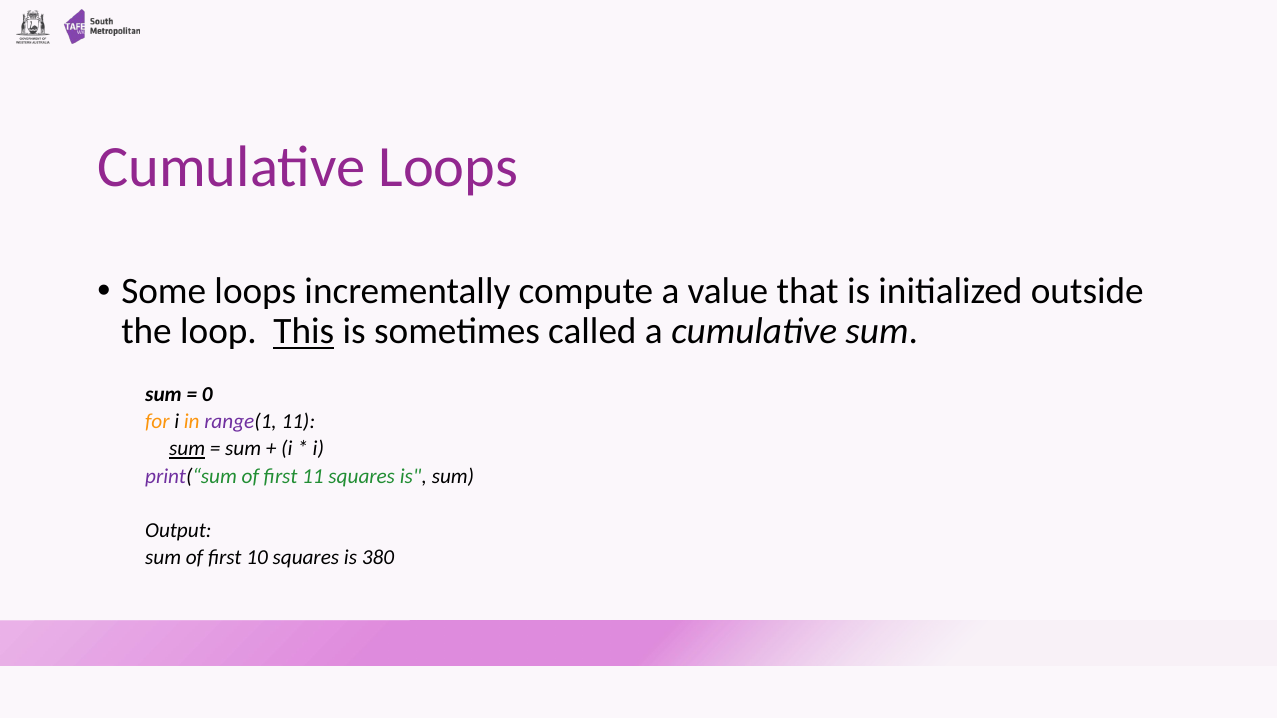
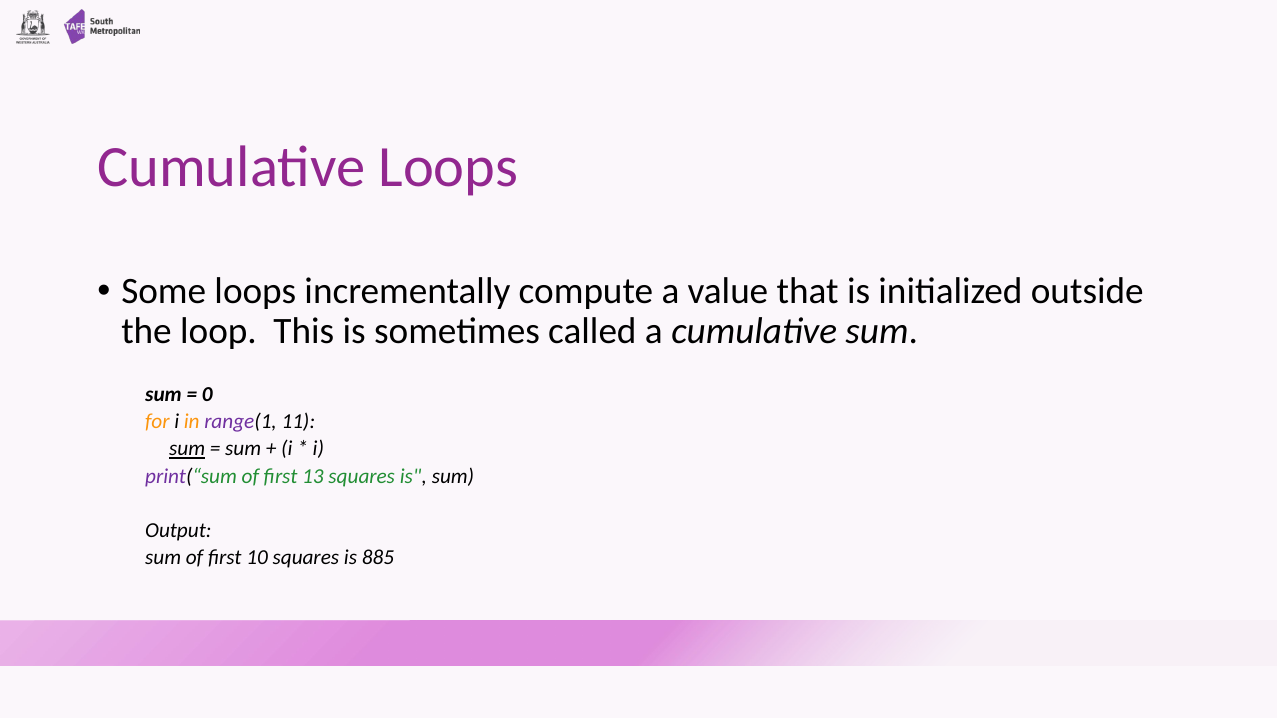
This underline: present -> none (304, 332)
first 11: 11 -> 13 (313, 476)
380: 380 -> 885 (378, 557)
